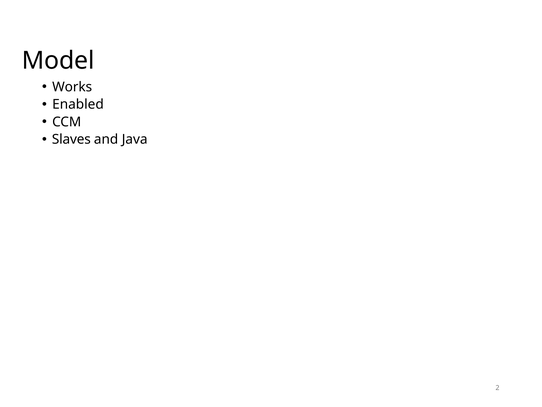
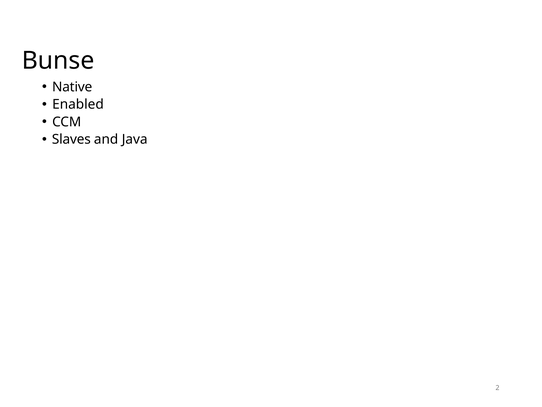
Model: Model -> Bunse (58, 60)
Works: Works -> Native (72, 87)
